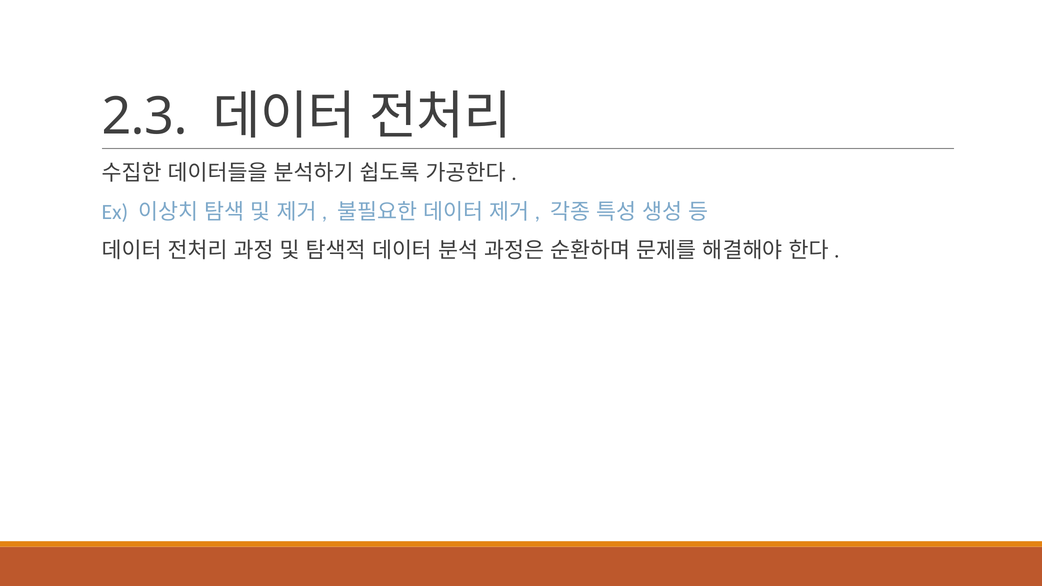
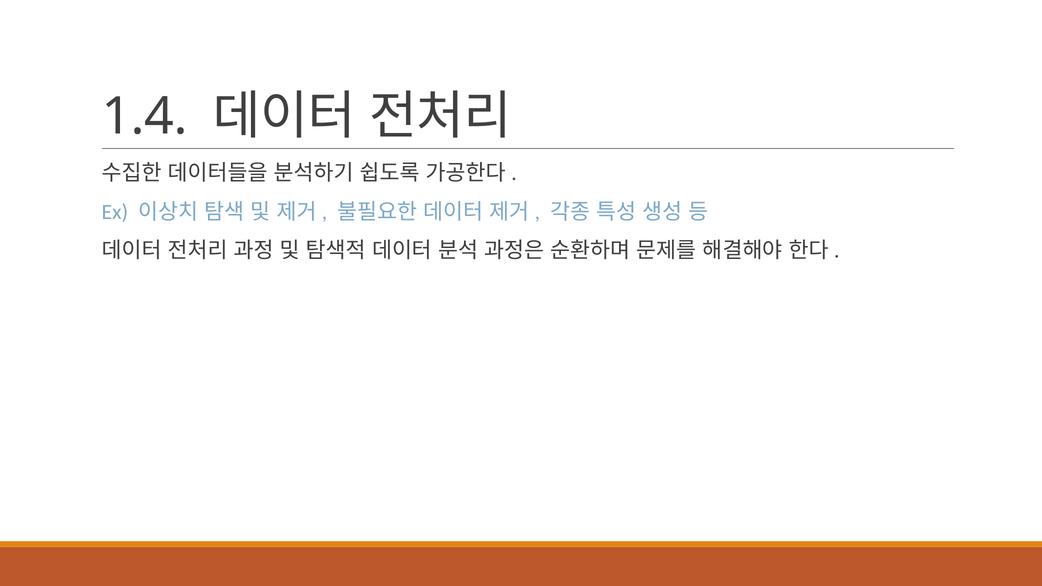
2.3: 2.3 -> 1.4 (145, 117)
